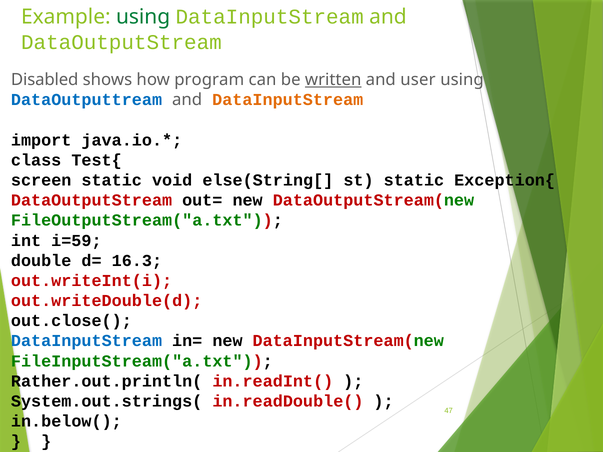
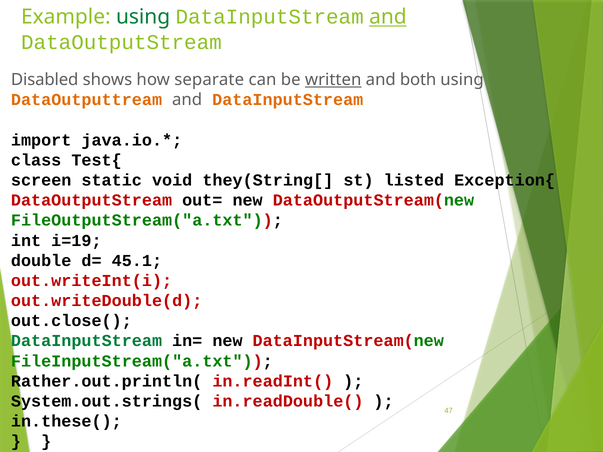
and underline: none -> present (388, 17)
program: program -> separate (209, 80)
user: user -> both (418, 80)
DataOutputtream colour: blue -> orange (87, 100)
else(String[: else(String[ -> they(String[ (268, 180)
st static: static -> listed (414, 180)
i=59: i=59 -> i=19 (76, 241)
16.3: 16.3 -> 45.1 (137, 261)
DataInputStream colour: blue -> green (87, 341)
in.below(: in.below( -> in.these( (66, 422)
